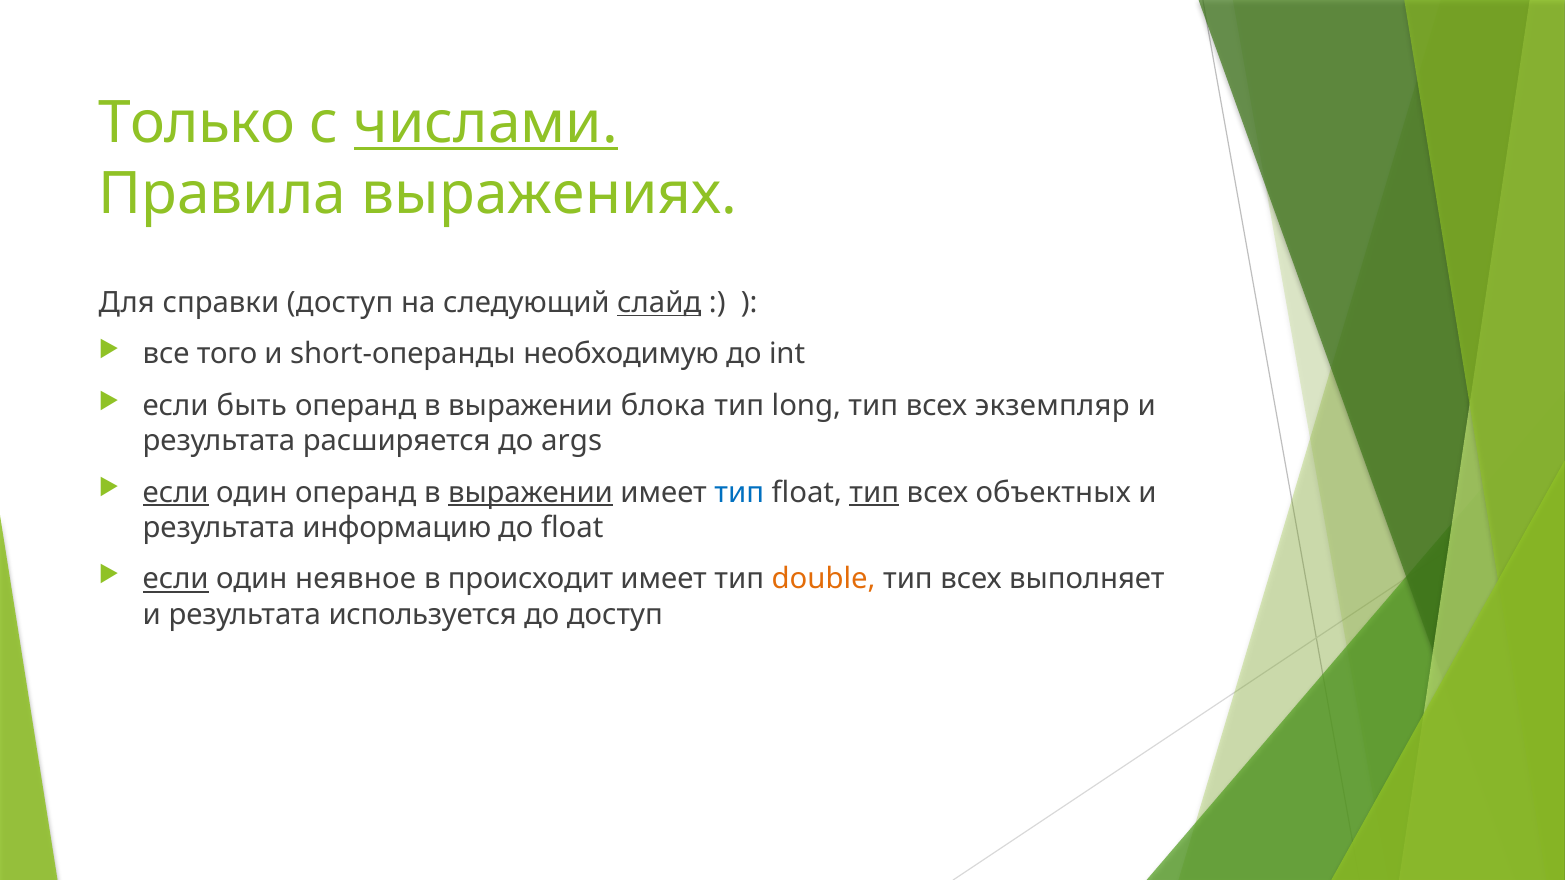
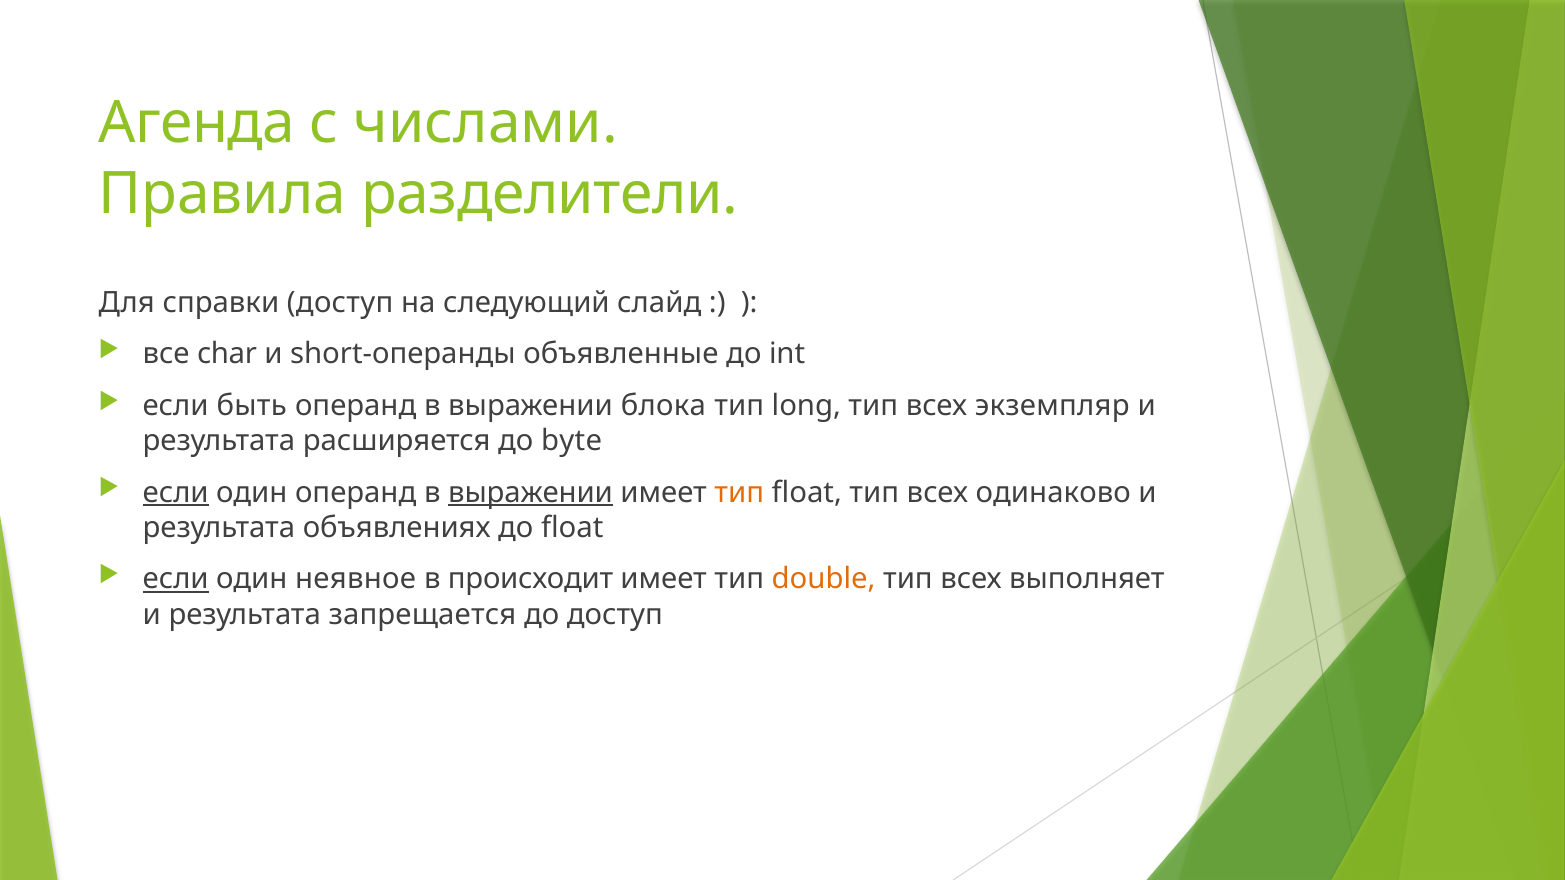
Только: Только -> Агенда (197, 123)
числами underline: present -> none (486, 123)
выражениях: выражениях -> разделители (550, 194)
слайд underline: present -> none (659, 303)
того: того -> char (227, 354)
необходимую: необходимую -> объявленные (621, 354)
args: args -> byte (572, 441)
тип colour: blue -> orange (739, 493)
тип underline: present -> none (874, 493)
объектных: объектных -> одинаково (1053, 493)
информацию: информацию -> объявлениях (397, 528)
используется: используется -> запрещается (422, 615)
